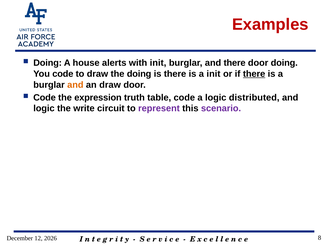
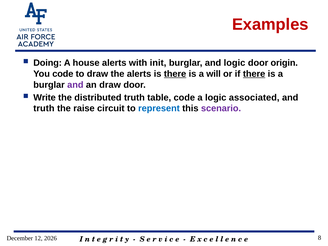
and there: there -> logic (235, 63)
door doing: doing -> origin (284, 63)
the doing: doing -> alerts (139, 74)
there underline: none -> present (175, 74)
a init: init -> will (214, 74)
and colour: orange -> purple (75, 85)
Code: Code -> Write (45, 98)
expression: expression -> distributed (98, 98)
distributed: distributed -> associated (254, 98)
logic: logic -> truth (44, 108)
write: write -> raise (84, 108)
represent colour: purple -> blue (159, 108)
